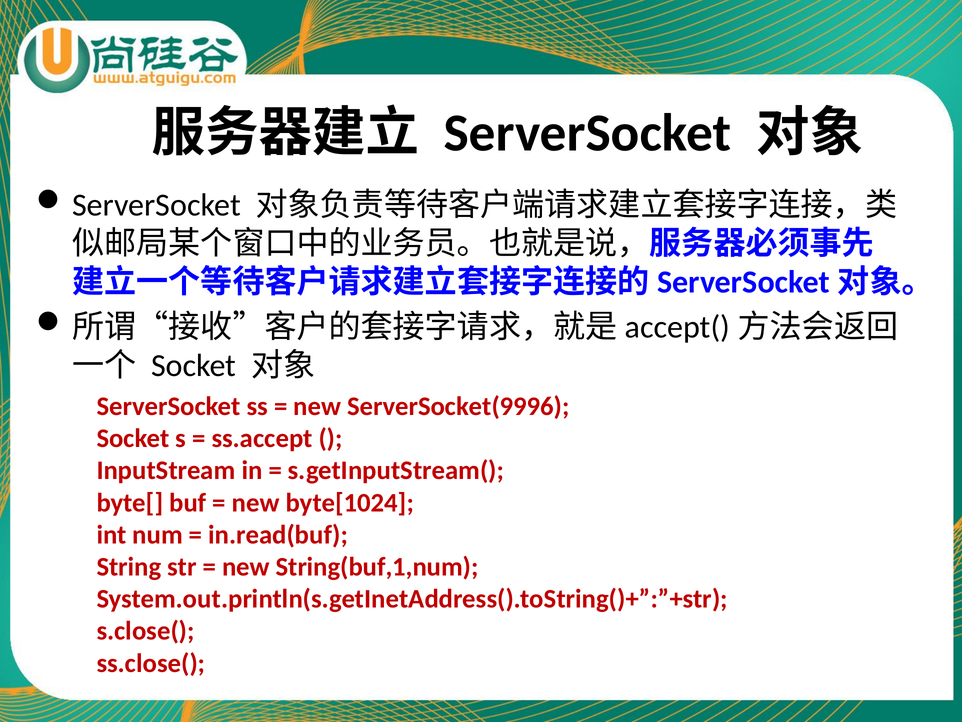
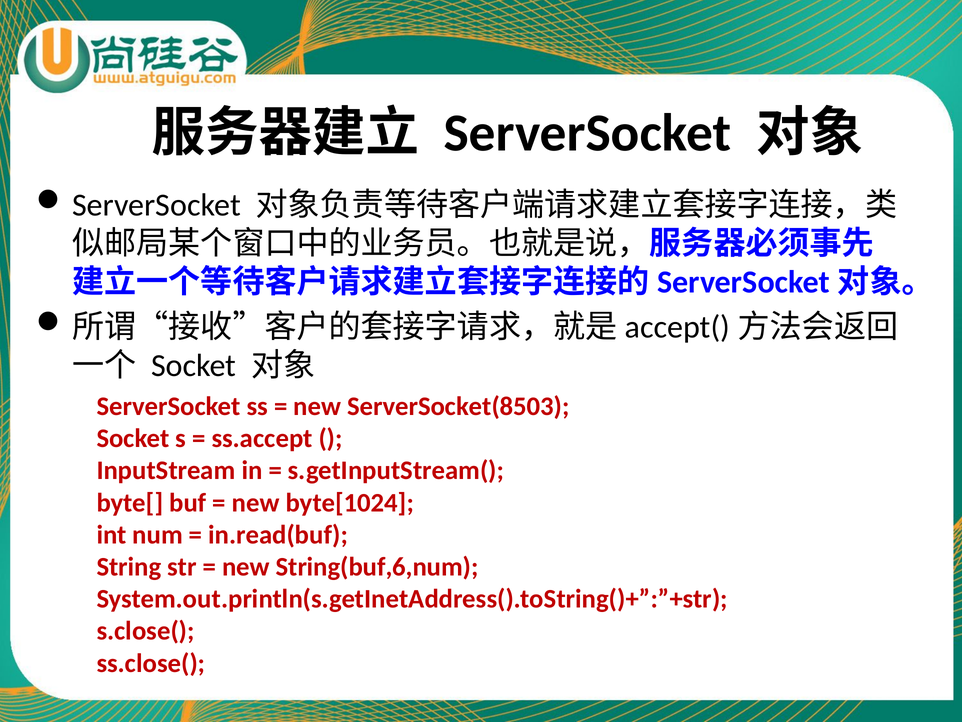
ServerSocket(9996: ServerSocket(9996 -> ServerSocket(8503 (458, 406)
String(buf,1,num: String(buf,1,num -> String(buf,6,num (377, 567)
